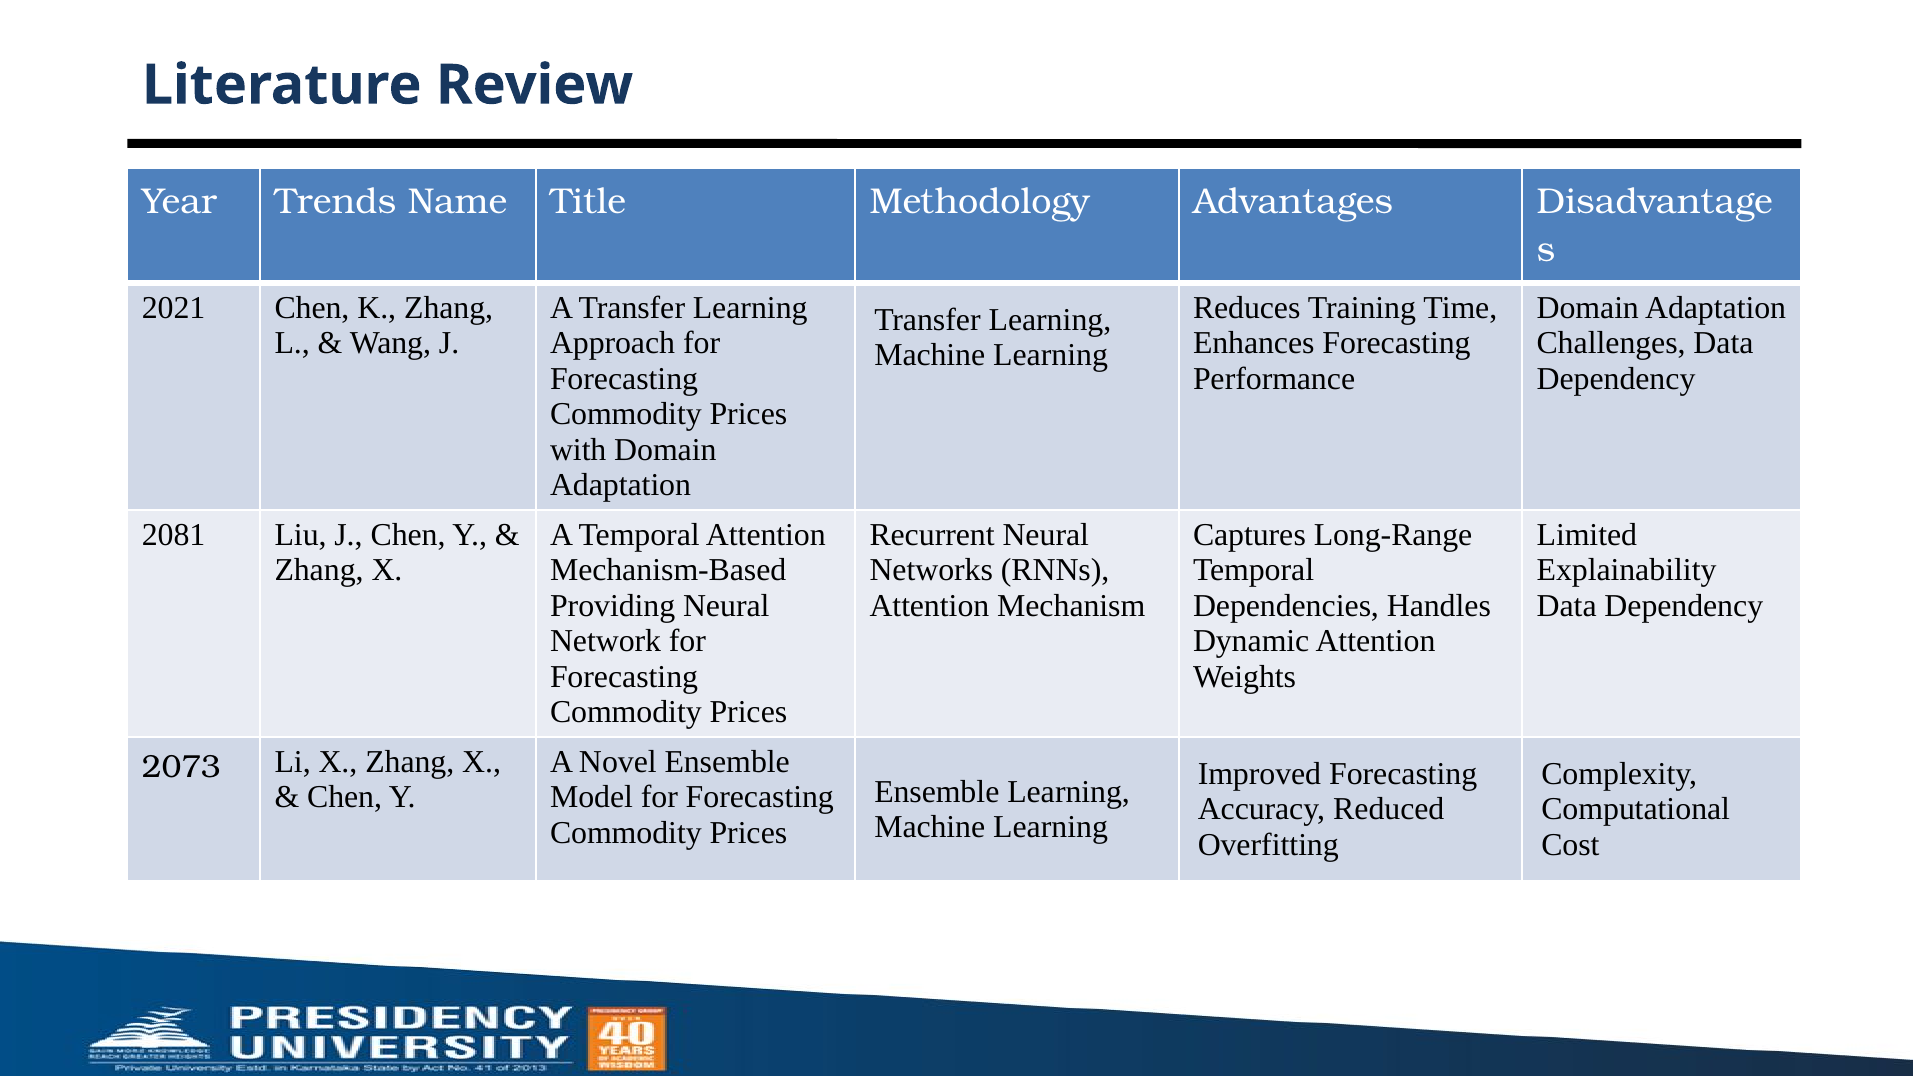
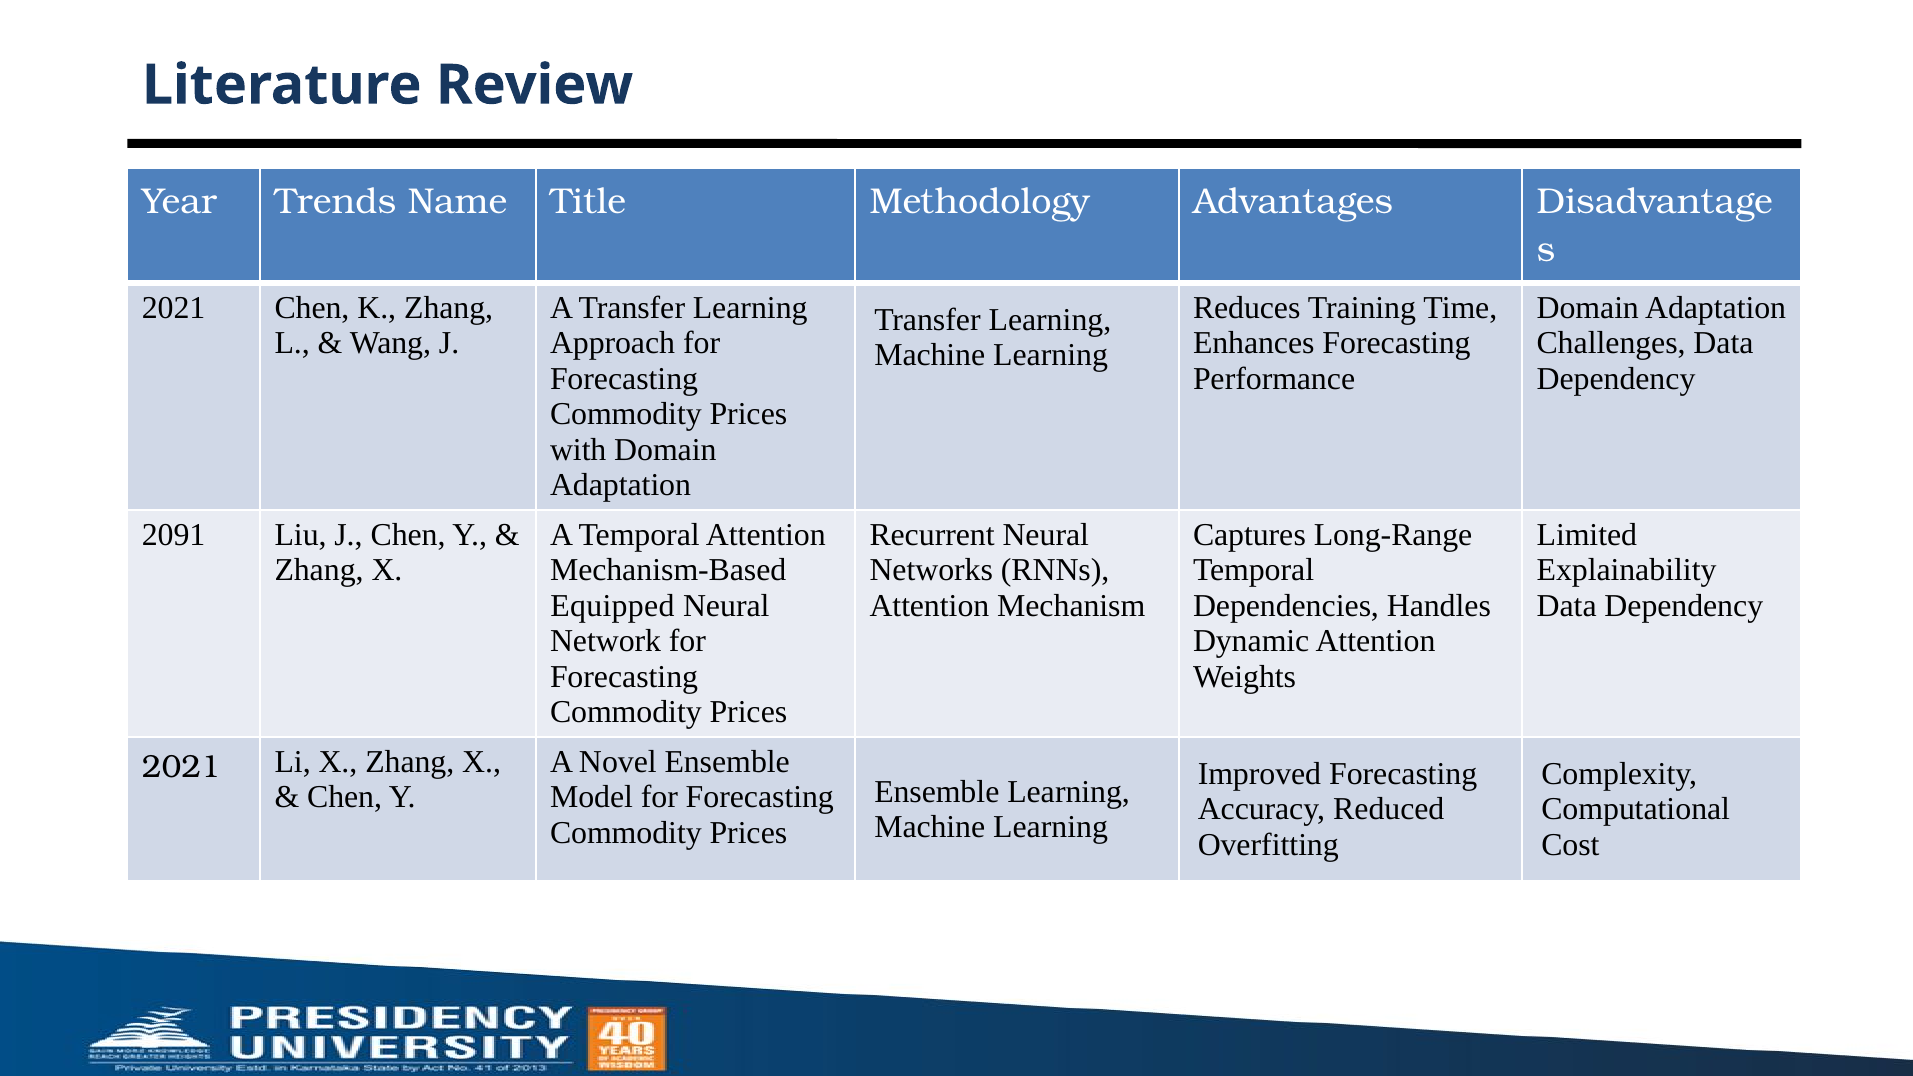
2081: 2081 -> 2091 (174, 535)
Providing: Providing -> Equipped (612, 606)
2073: 2073 -> 2021 (181, 767)
